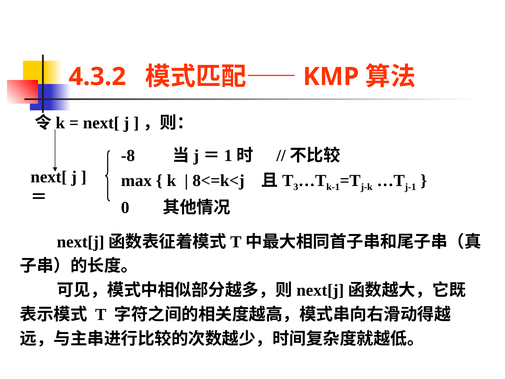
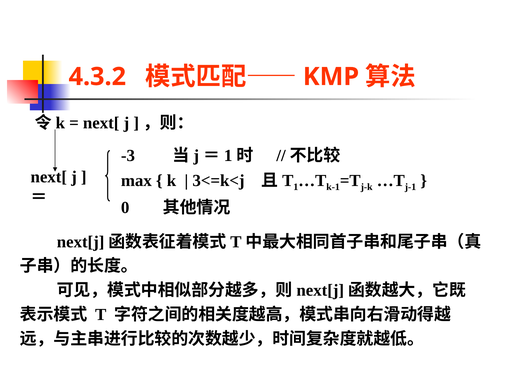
-8: -8 -> -3 (128, 156)
8<=k<j: 8<=k<j -> 3<=k<j (219, 180)
3: 3 -> 1 (296, 187)
